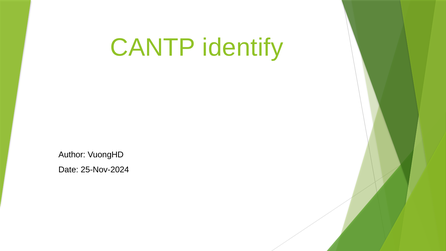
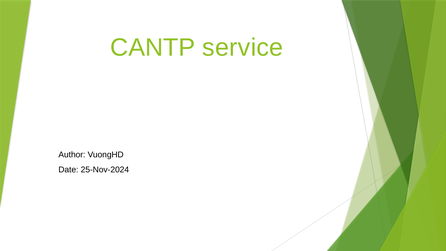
identify: identify -> service (243, 48)
